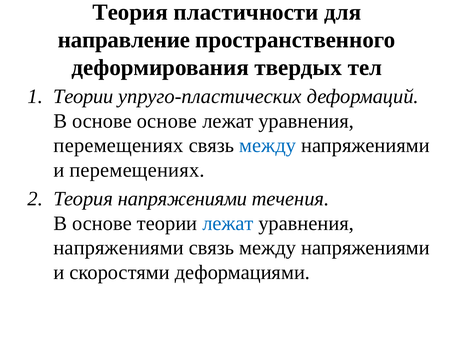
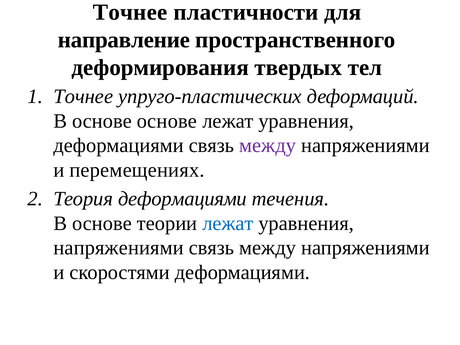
Теория: Теория -> Точнее (130, 12)
Теории: Теории -> Точнее (83, 96)
перемещениях: перемещениях -> деформациями (119, 146)
между colour: blue -> purple (268, 146)
Теория напряжениями: напряжениями -> деформациями (183, 199)
